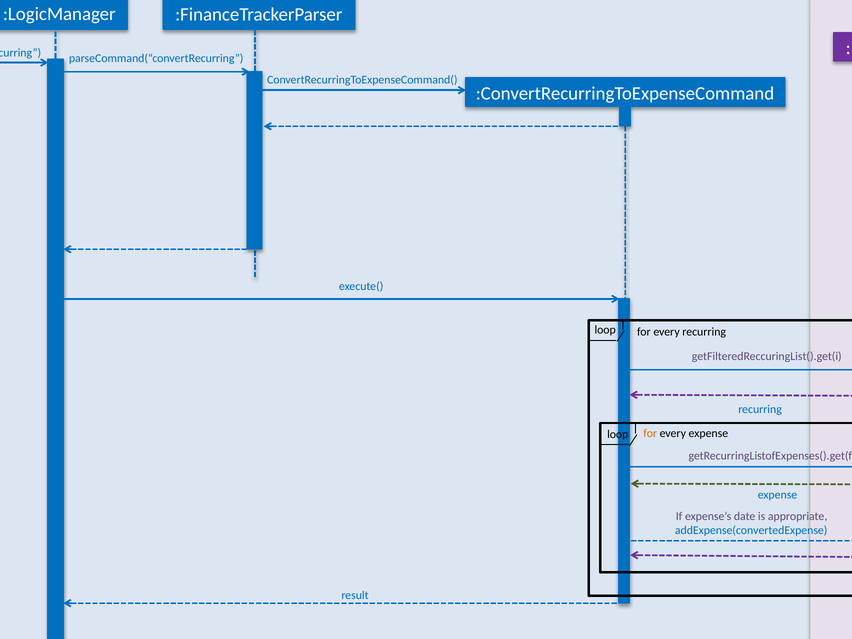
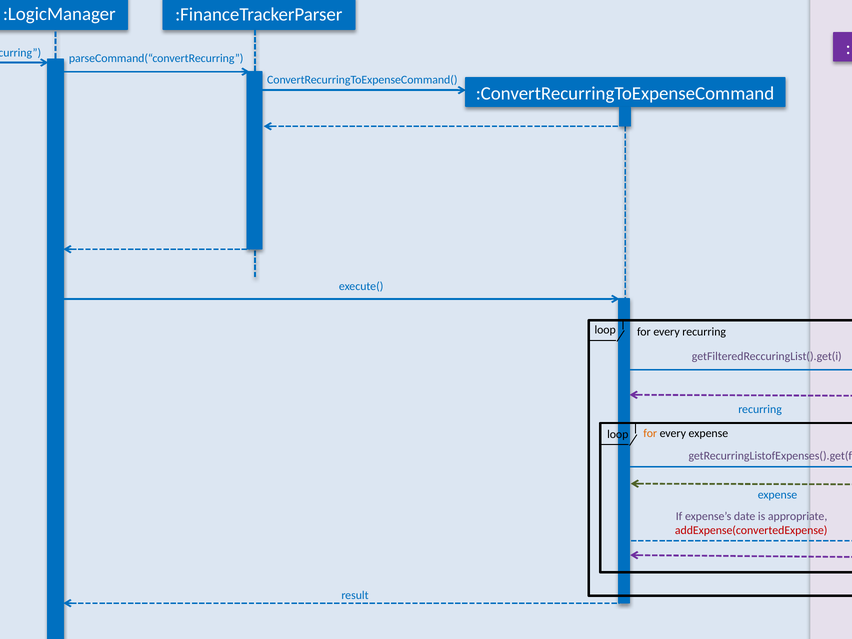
addExpense(convertedExpense colour: blue -> red (751, 530)
